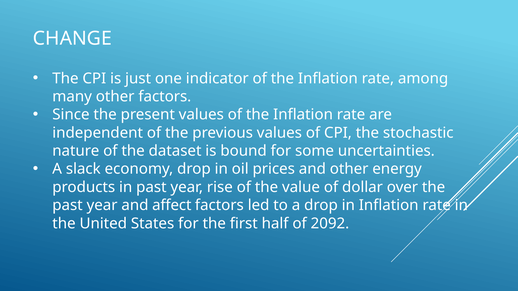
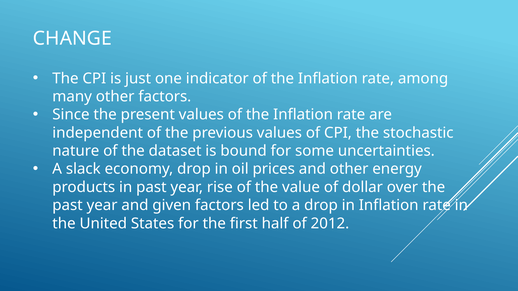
affect: affect -> given (172, 206)
2092: 2092 -> 2012 (330, 224)
